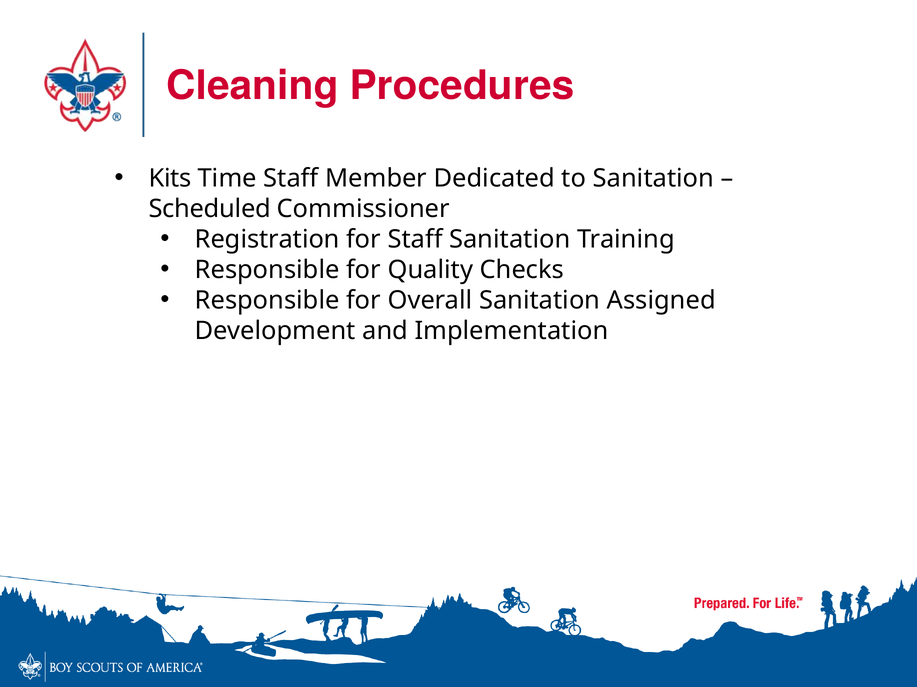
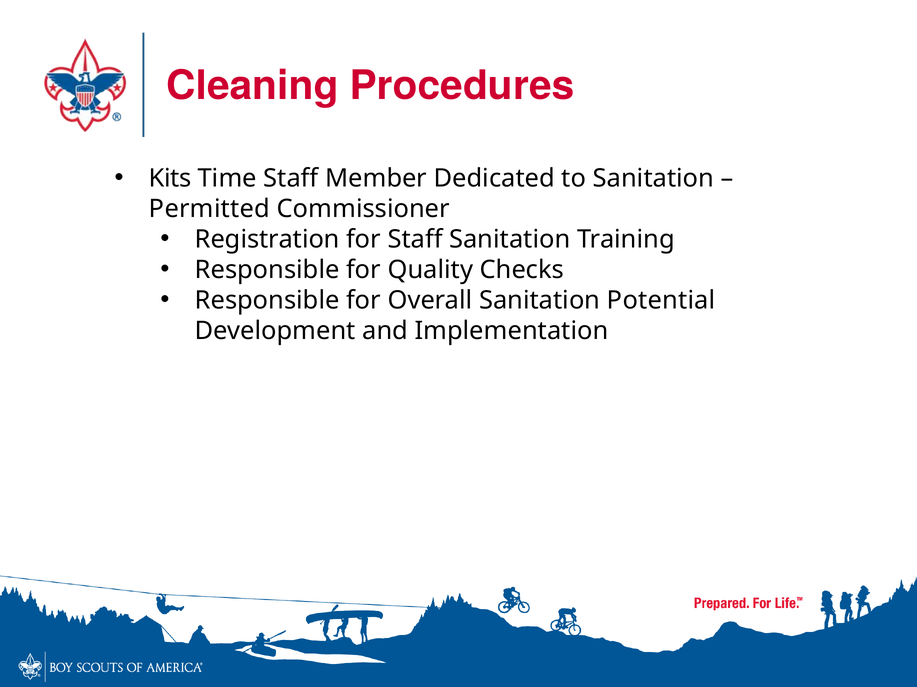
Scheduled: Scheduled -> Permitted (209, 209)
Assigned: Assigned -> Potential (661, 301)
